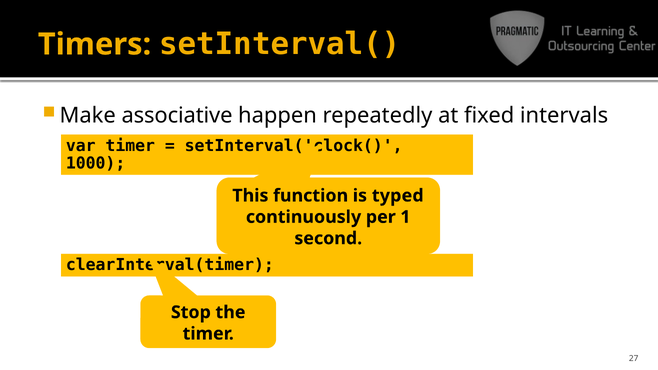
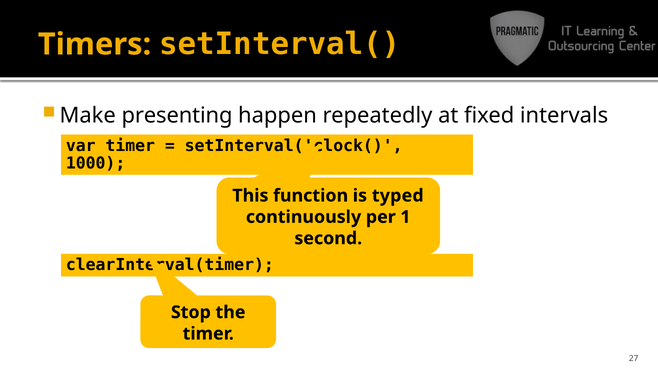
associative: associative -> presenting (177, 115)
